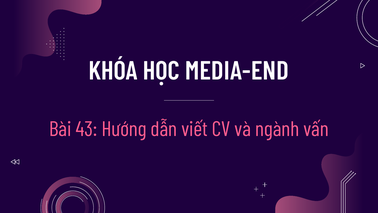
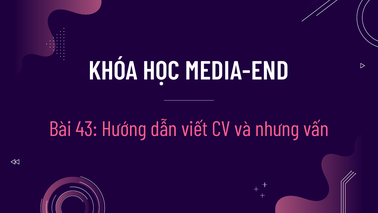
ngành: ngành -> nhưng (277, 129)
